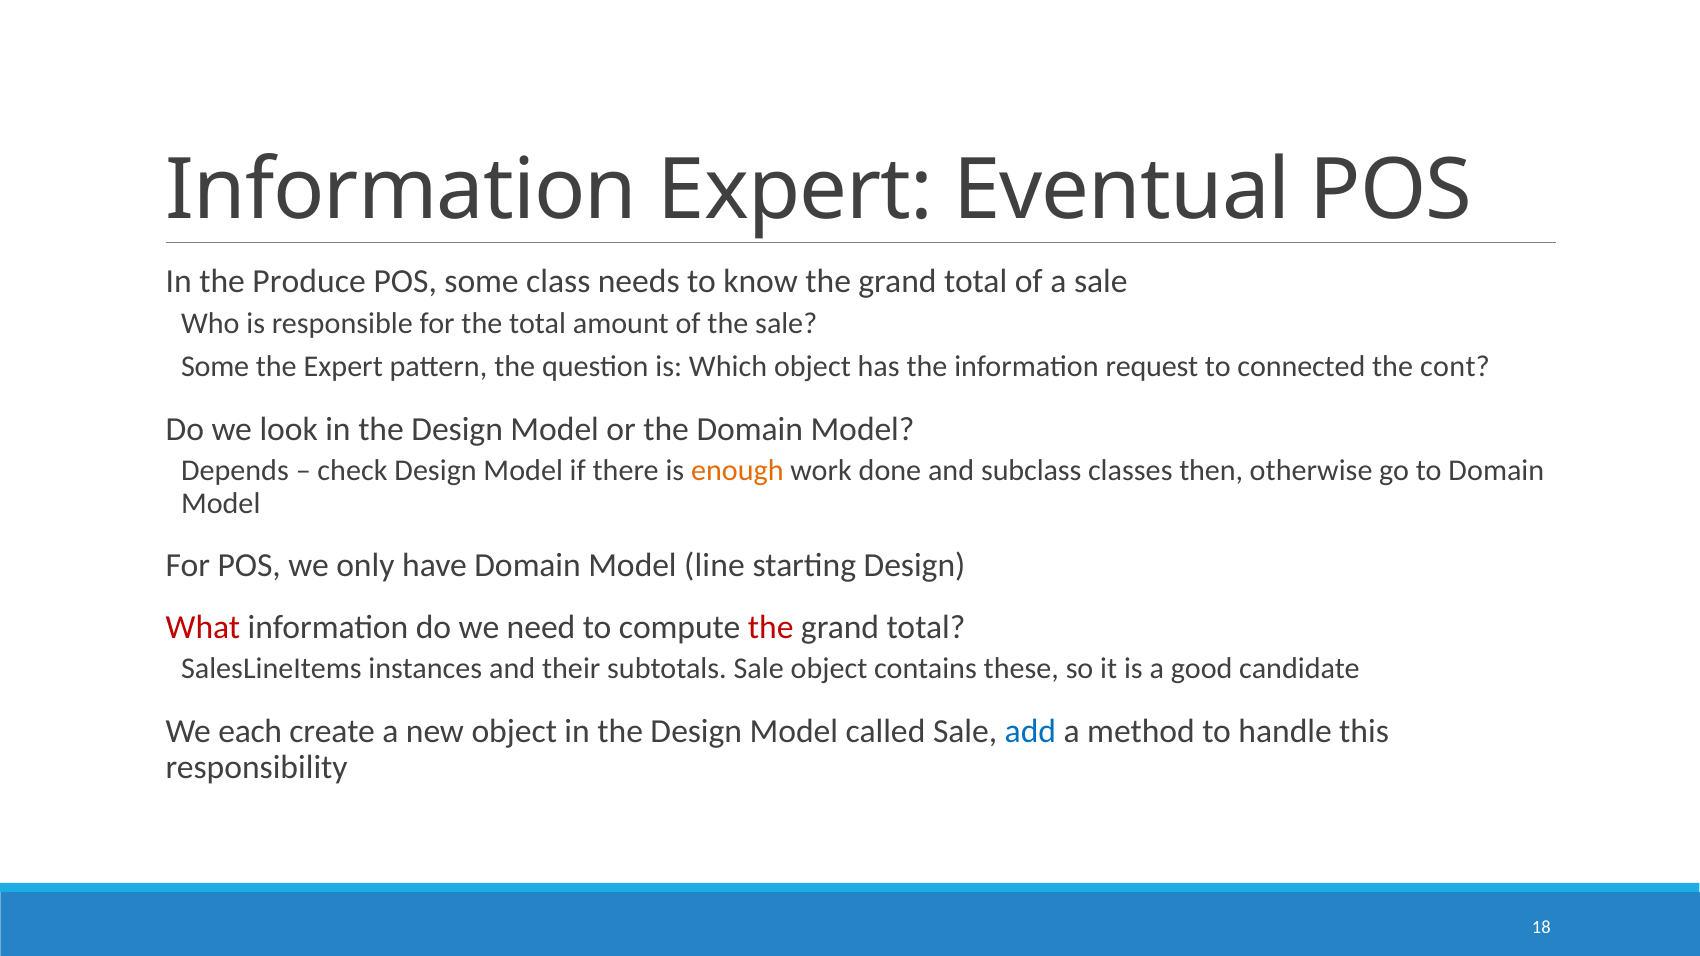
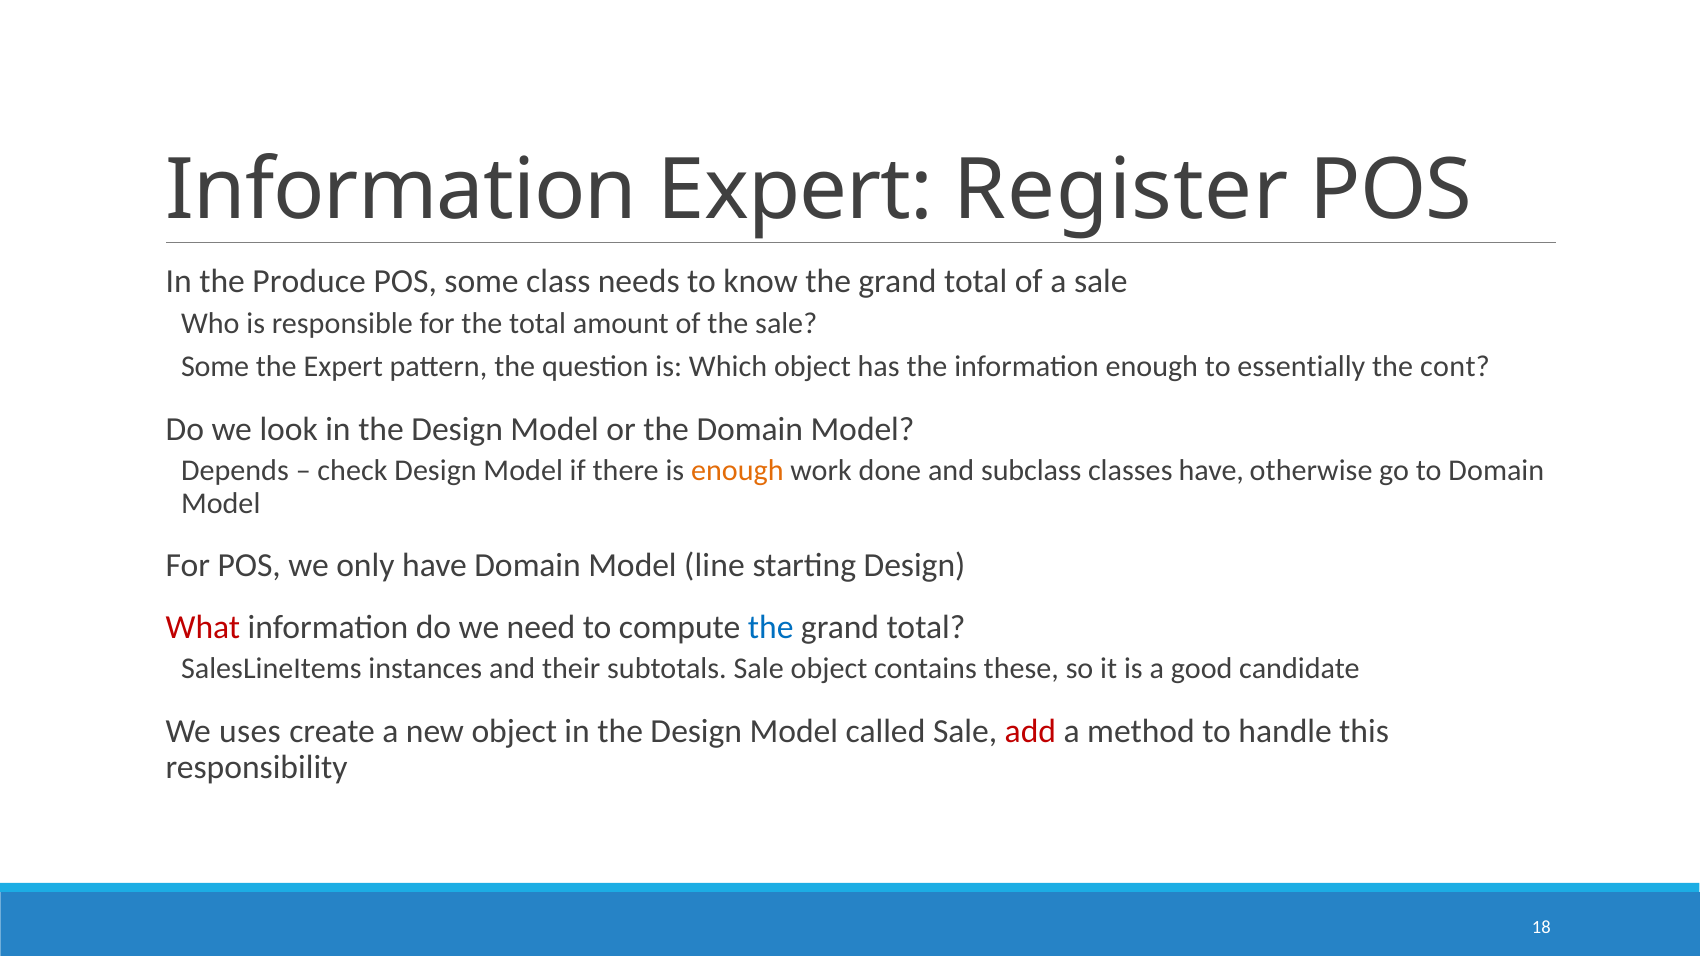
Eventual: Eventual -> Register (1121, 190)
information request: request -> enough (1152, 366)
connected: connected -> essentially (1301, 366)
classes then: then -> have (1211, 471)
the colour: red -> blue (771, 627)
each: each -> uses (250, 731)
add colour: blue -> red (1030, 731)
